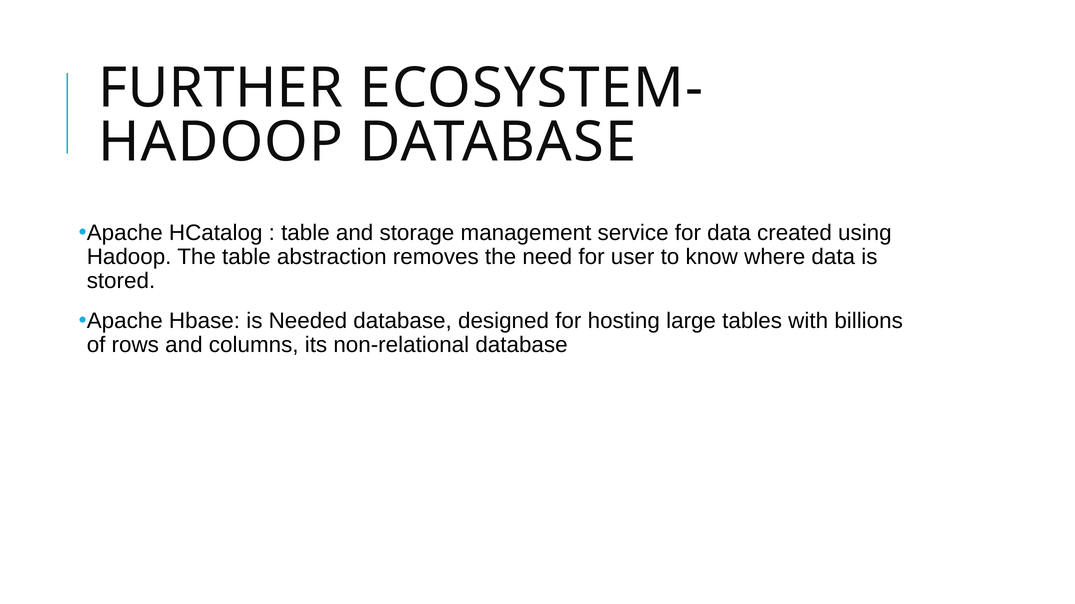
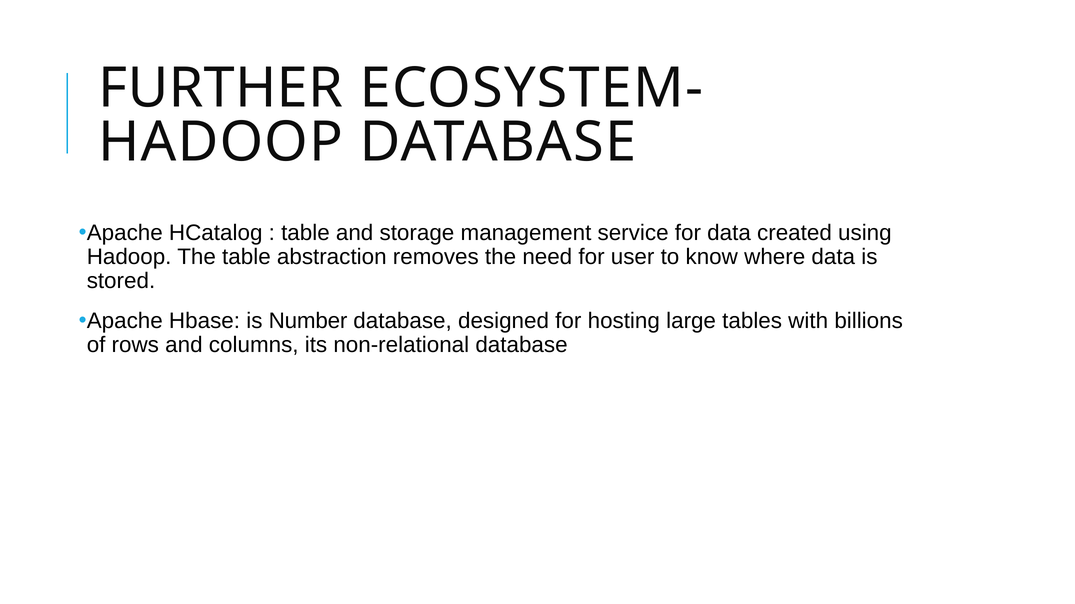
Needed: Needed -> Number (308, 321)
